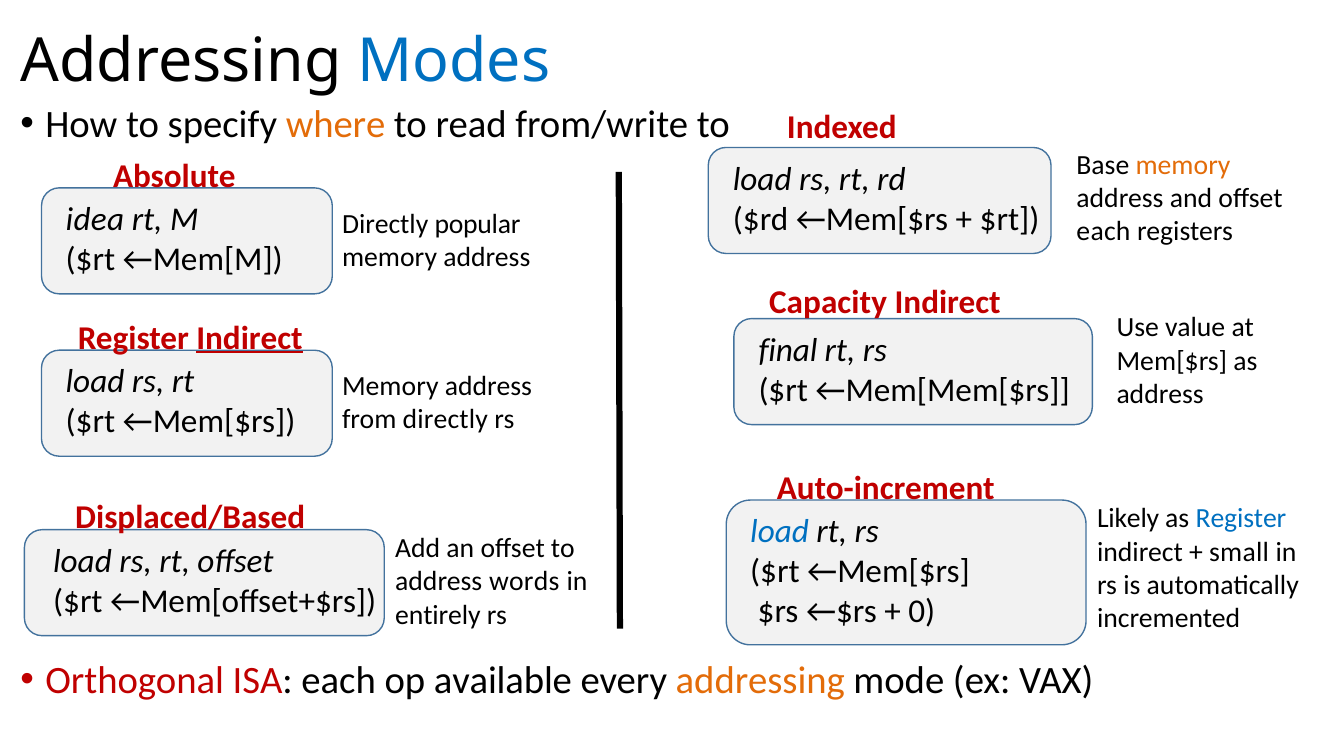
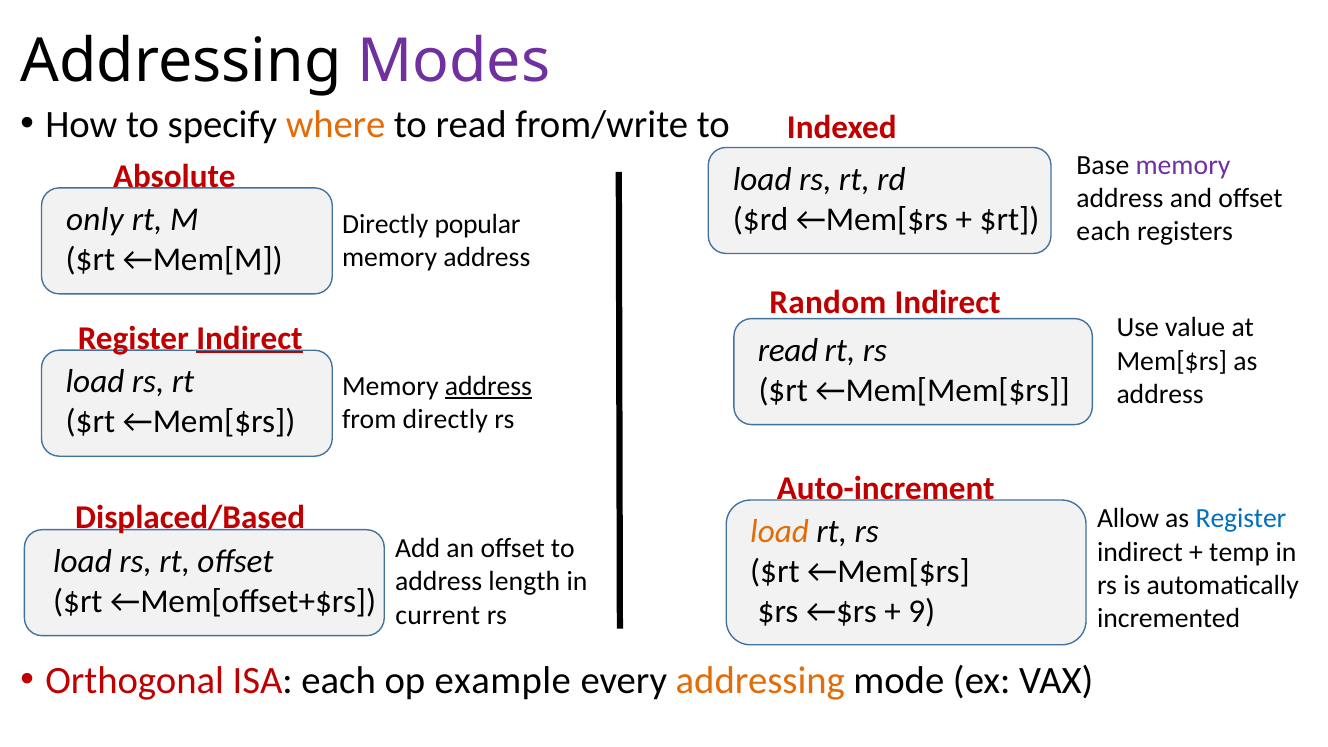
Modes colour: blue -> purple (454, 61)
memory colour: orange -> purple (1183, 165)
idea: idea -> only (95, 220)
Capacity: Capacity -> Random (828, 303)
final: final -> read (788, 350)
address underline: none -> present (488, 386)
Likely: Likely -> Allow (1128, 519)
load colour: blue -> orange (780, 532)
small: small -> temp (1239, 552)
words: words -> length (524, 582)
0: 0 -> 9 (922, 612)
entirely: entirely -> current (438, 615)
available: available -> example (503, 680)
